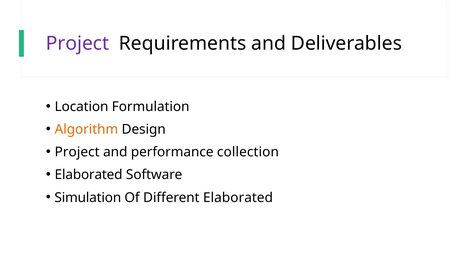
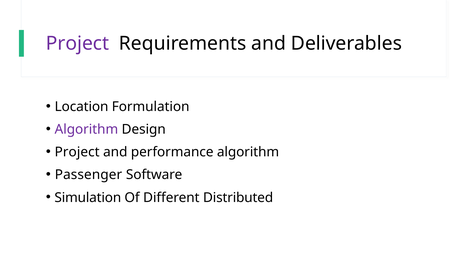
Algorithm colour: orange -> purple (86, 129)
performance collection: collection -> algorithm (248, 152)
Elaborated: Elaborated -> Passenger (88, 175)
Different Elaborated: Elaborated -> Distributed (238, 198)
